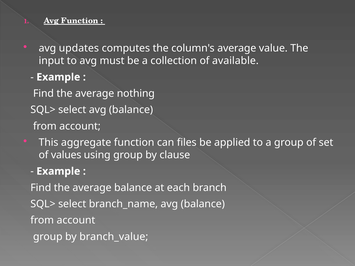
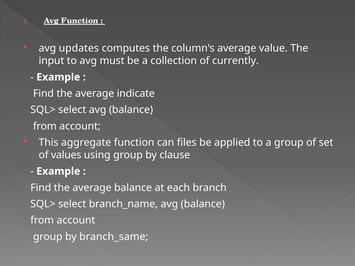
available: available -> currently (235, 61)
nothing: nothing -> indicate (136, 94)
branch_value: branch_value -> branch_same (114, 237)
